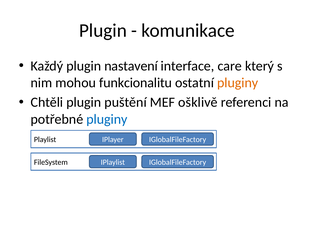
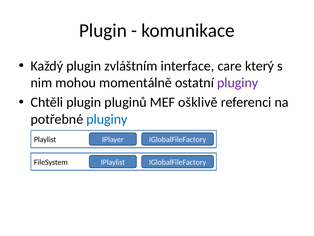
nastavení: nastavení -> zvláštním (131, 66)
funkcionalitu: funkcionalitu -> momentálně (136, 83)
pluginy colour: orange -> purple (238, 83)
puštění: puštění -> pluginů (126, 102)
